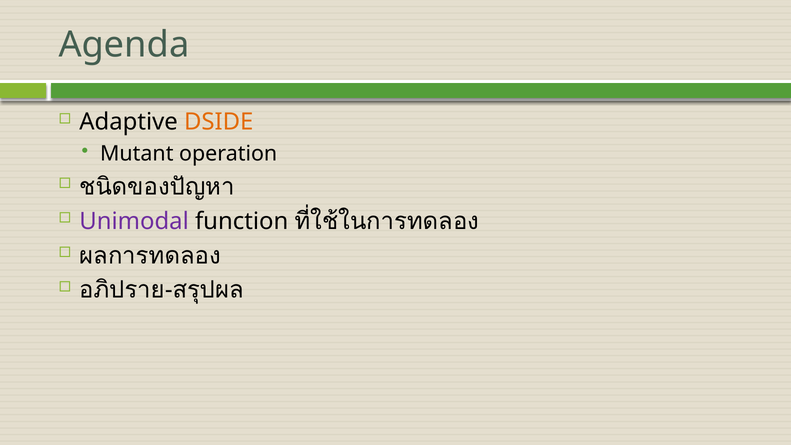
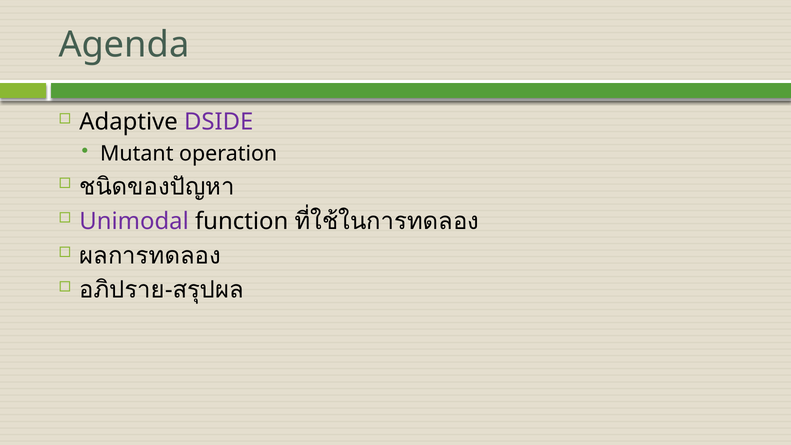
DSIDE colour: orange -> purple (219, 122)
